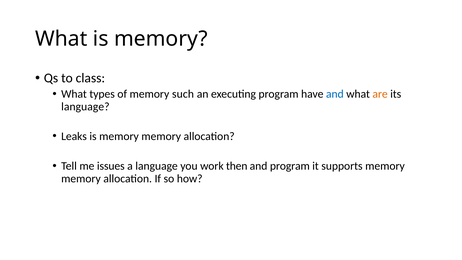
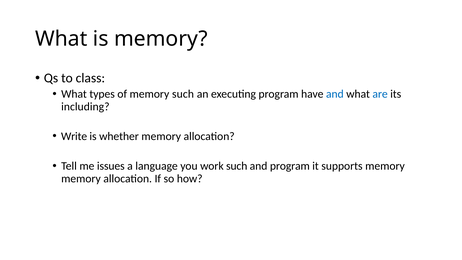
are colour: orange -> blue (380, 94)
language: language -> including (85, 107)
Leaks: Leaks -> Write (74, 136)
memory: memory -> whether (119, 136)
work then: then -> such (237, 166)
